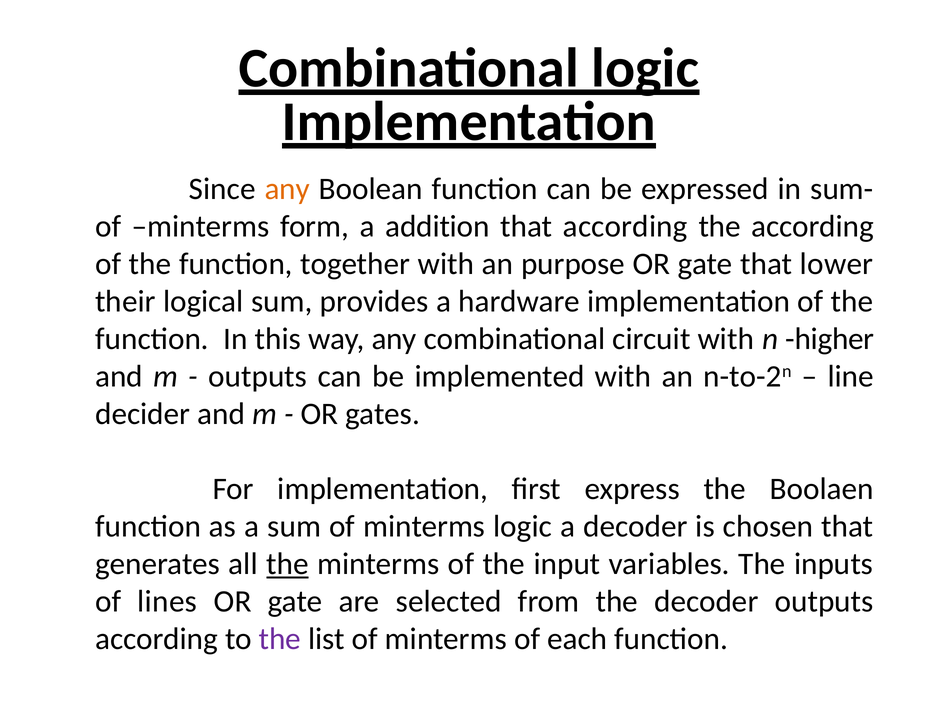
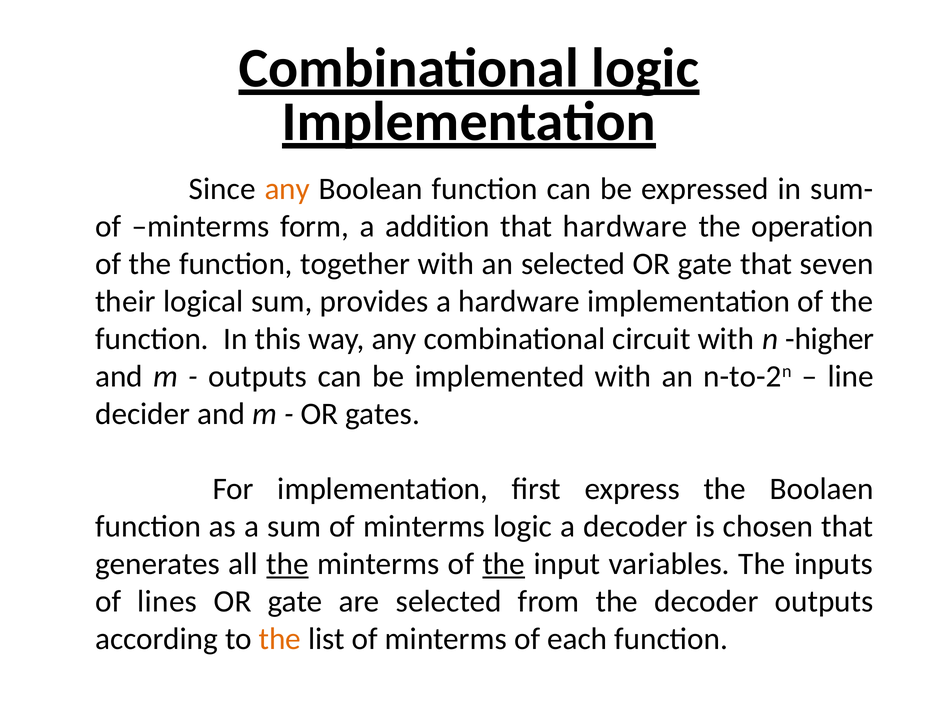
that according: according -> hardware (625, 227)
the according: according -> operation (813, 227)
an purpose: purpose -> selected (573, 264)
lower: lower -> seven (837, 264)
the underline: none -> present (504, 564)
the colour: purple -> orange (280, 639)
